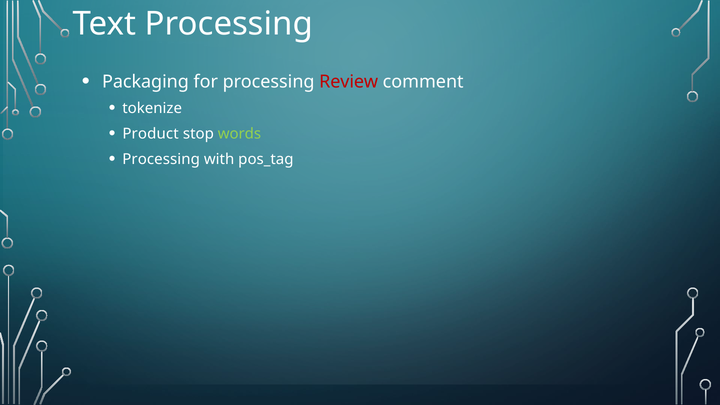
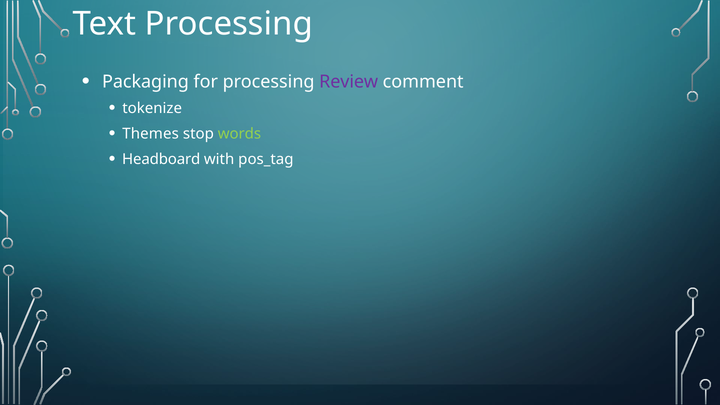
Review colour: red -> purple (349, 82)
Product: Product -> Themes (151, 134)
Processing: Processing -> Headboard (161, 159)
